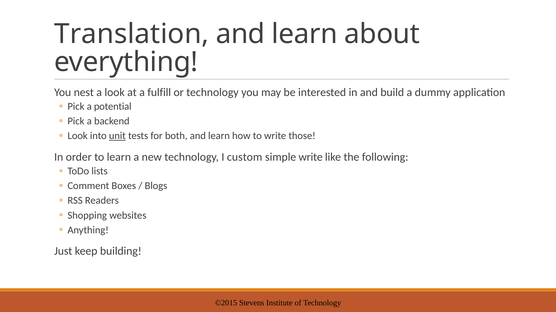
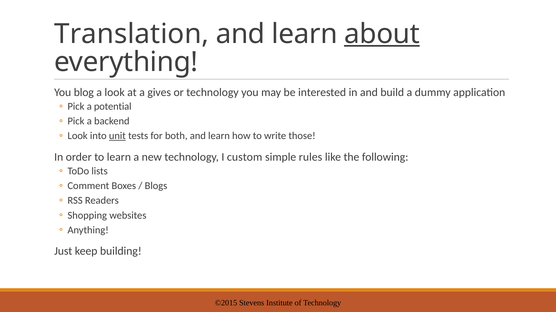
about underline: none -> present (382, 34)
nest: nest -> blog (84, 92)
fulfill: fulfill -> gives (159, 92)
simple write: write -> rules (311, 157)
